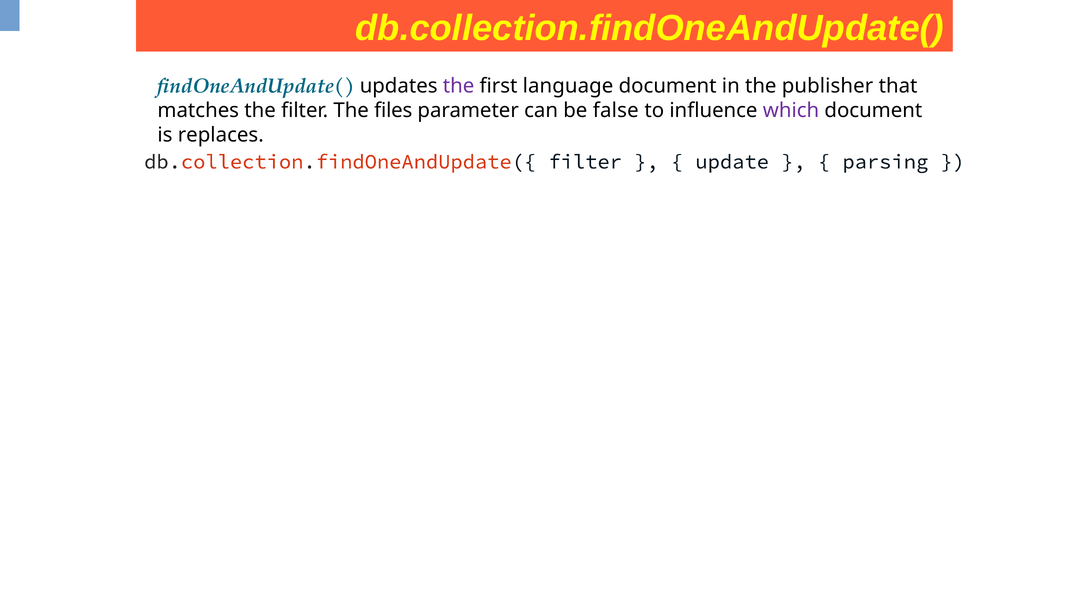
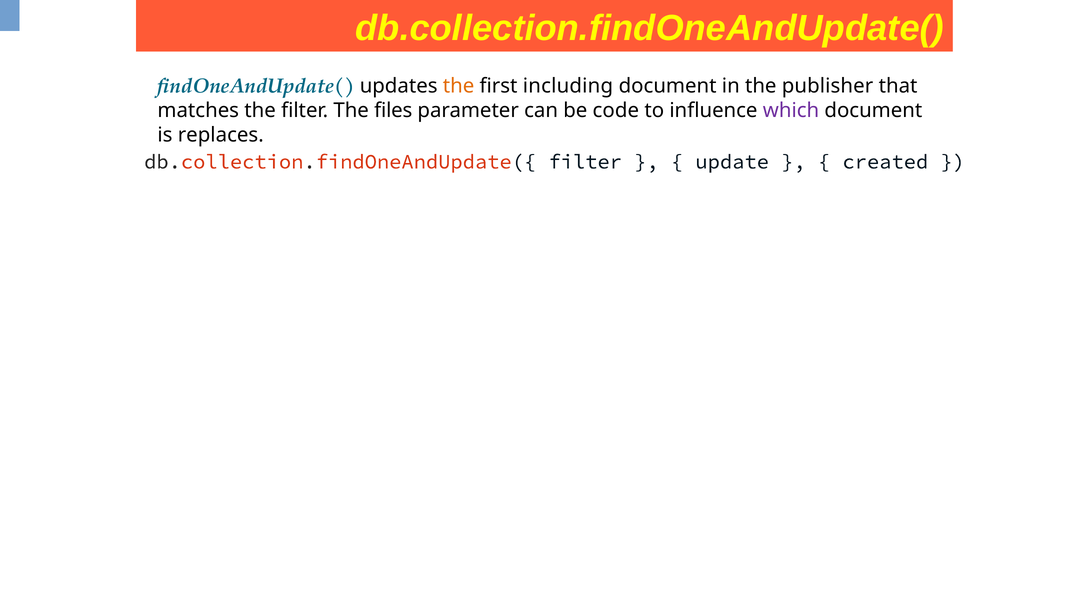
the colour: purple -> orange (459, 86)
language: language -> including (568, 86)
false: false -> code (616, 110)
parsing: parsing -> created (885, 162)
